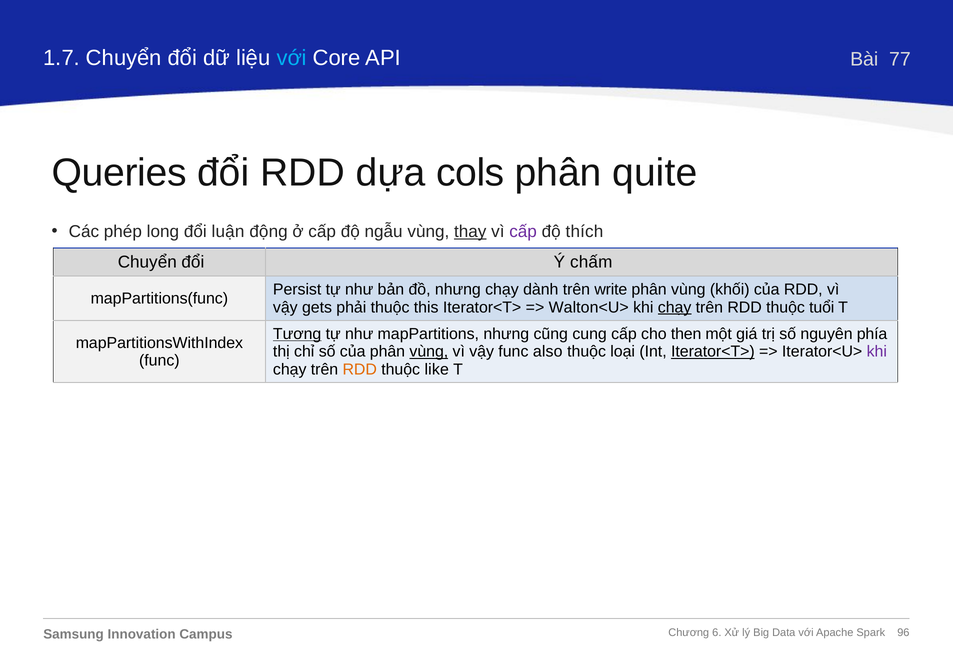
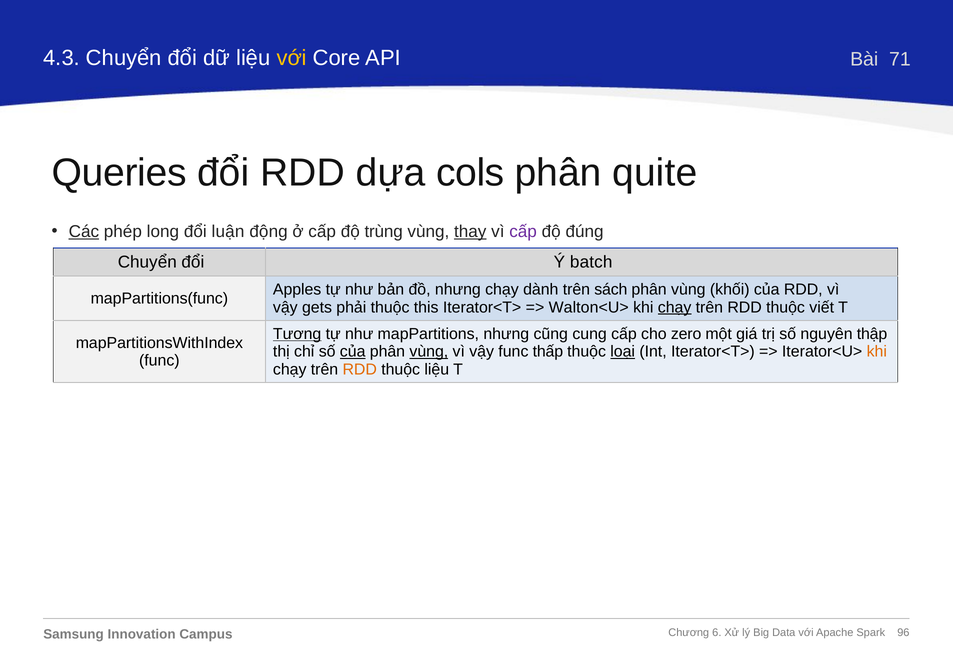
1.7: 1.7 -> 4.3 (62, 58)
với colour: light blue -> yellow (292, 58)
77: 77 -> 71 (900, 59)
Các underline: none -> present (84, 231)
ngẫu: ngẫu -> trùng (384, 231)
thích: thích -> đúng (585, 231)
chấm: chấm -> batch (591, 262)
Persist: Persist -> Apples (297, 289)
write: write -> sách (611, 289)
tuổi: tuổi -> viết (822, 307)
then: then -> zero (686, 334)
phía: phía -> thập (872, 334)
của underline: none -> present (353, 352)
also: also -> thấp (548, 352)
loại underline: none -> present (623, 352)
Iterator<T> underline: present -> none (713, 352)
khi colour: purple -> orange (877, 352)
thuộc like: like -> liệu (437, 369)
